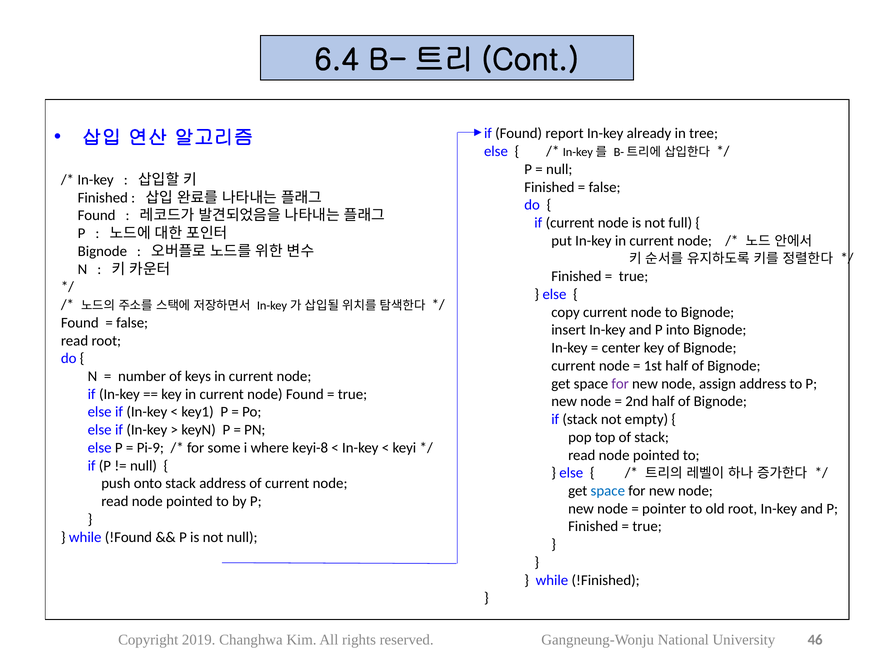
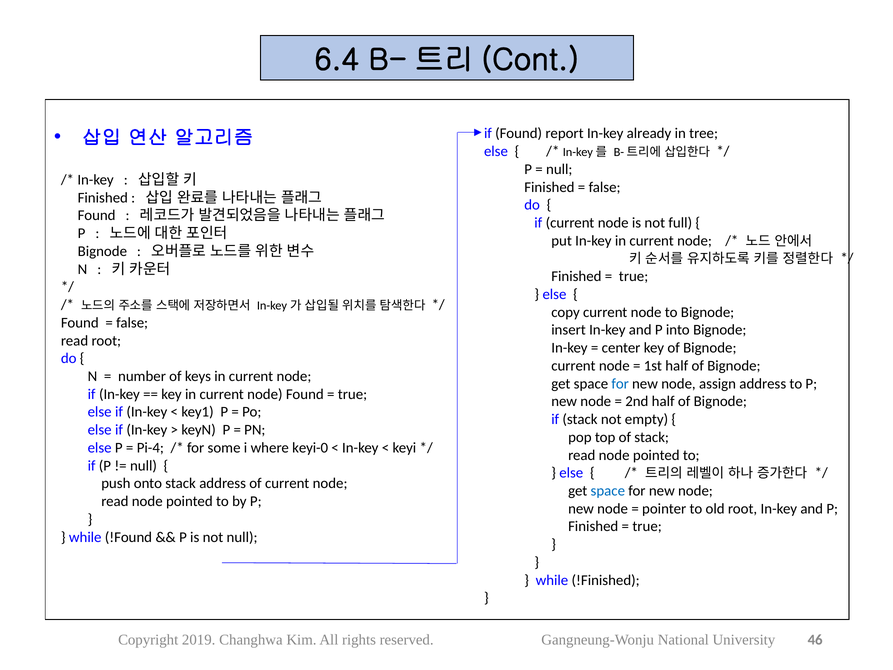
for colour: purple -> blue (620, 384)
Pi-9: Pi-9 -> Pi-4 (150, 448)
keyi-8: keyi-8 -> keyi-0 (310, 448)
